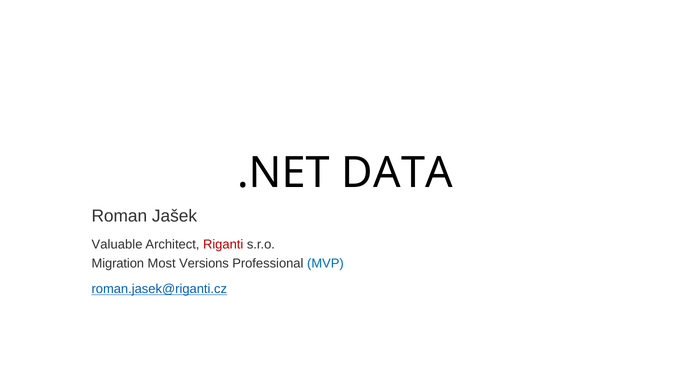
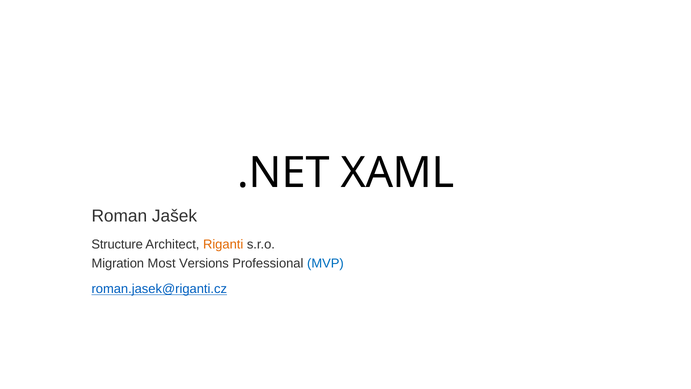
DATA: DATA -> XAML (398, 173)
Valuable: Valuable -> Structure (117, 244)
Riganti colour: red -> orange (223, 244)
